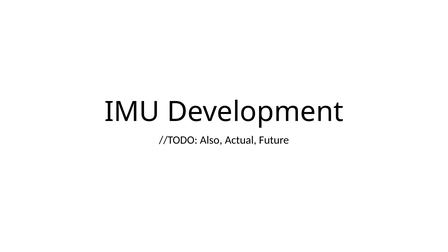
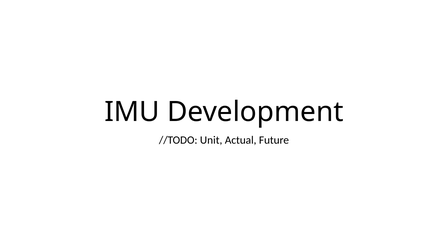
Also: Also -> Unit (211, 140)
